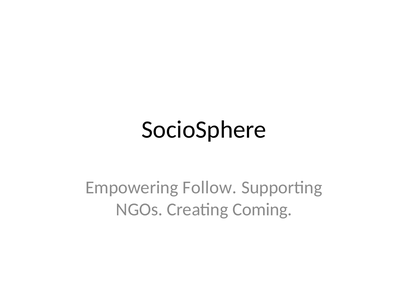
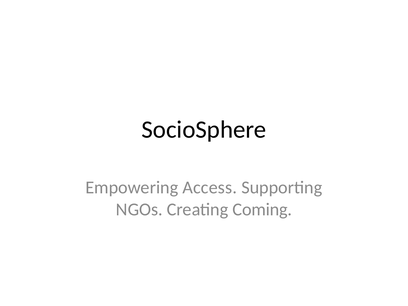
Follow: Follow -> Access (210, 188)
